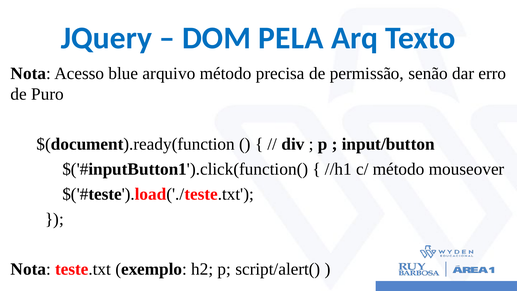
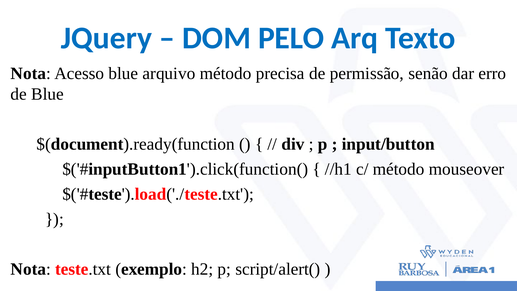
PELA: PELA -> PELO (291, 38)
de Puro: Puro -> Blue (47, 94)
